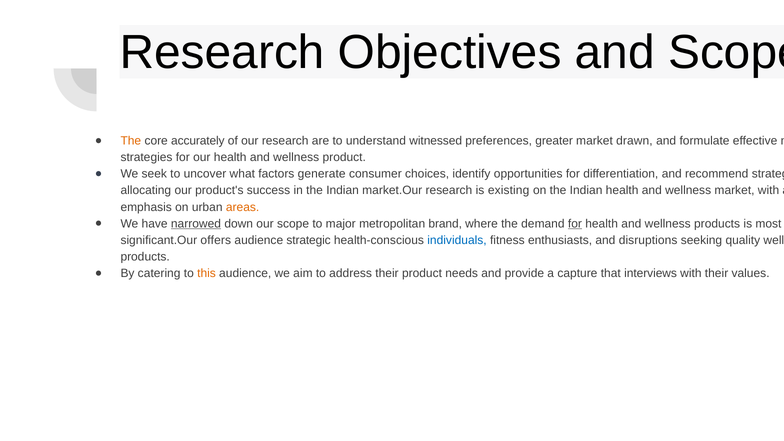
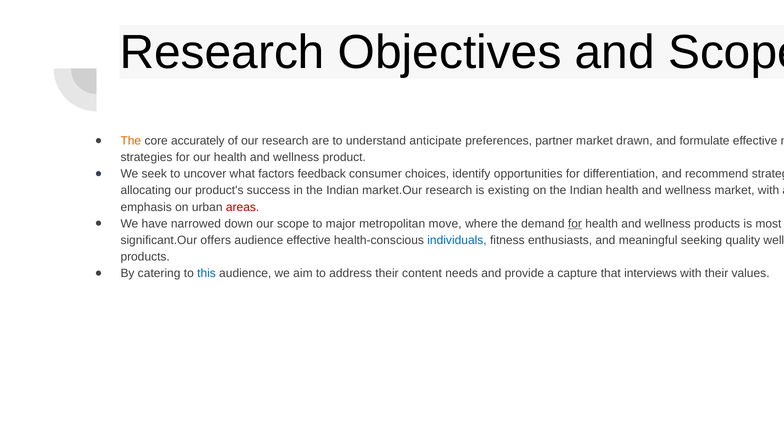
witnessed: witnessed -> anticipate (436, 141)
greater: greater -> partner (554, 141)
generate: generate -> feedback (322, 174)
areas colour: orange -> red (243, 207)
narrowed underline: present -> none (196, 224)
brand: brand -> move (445, 224)
audience strategic: strategic -> effective (309, 240)
disruptions: disruptions -> meaningful (648, 240)
this colour: orange -> blue (207, 273)
their product: product -> content (422, 273)
